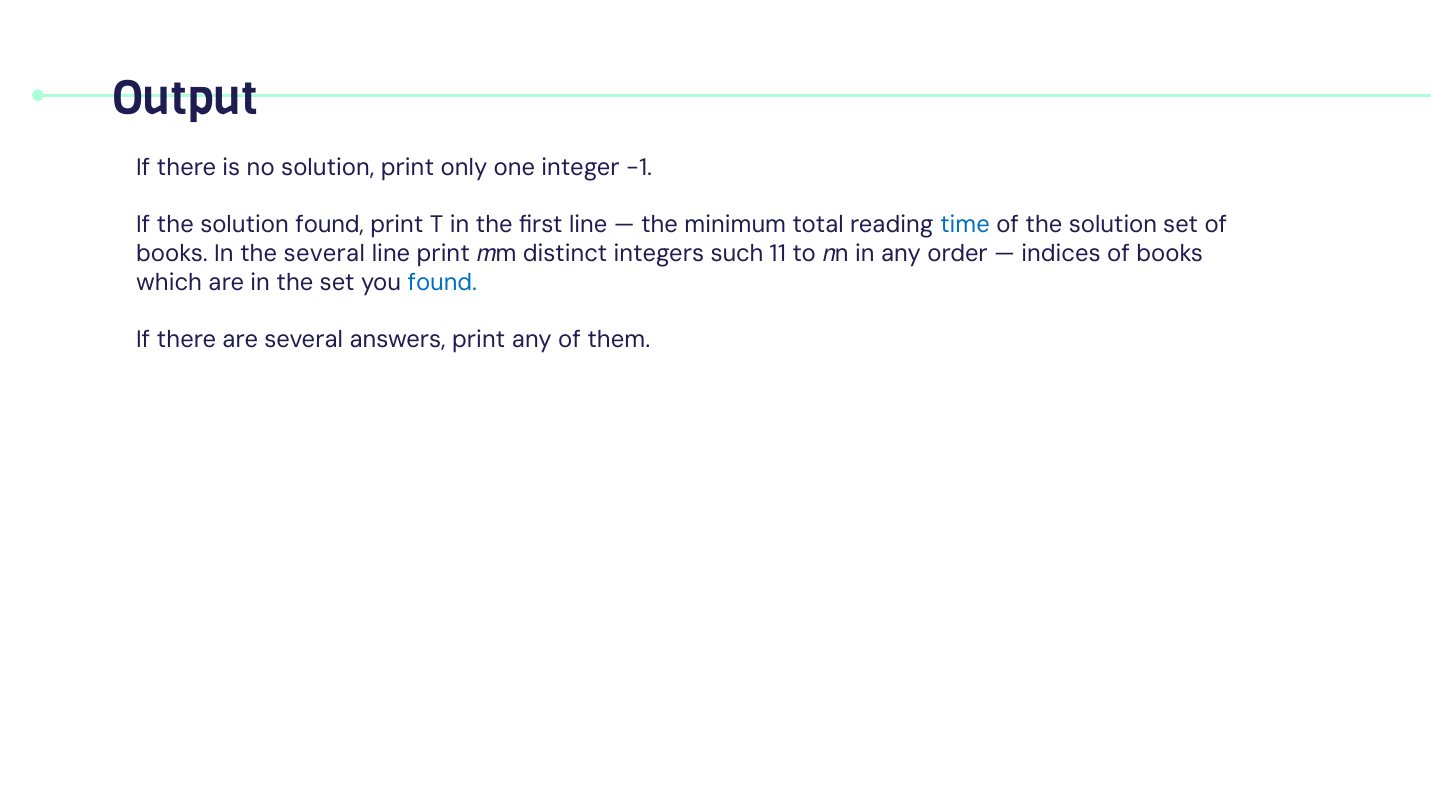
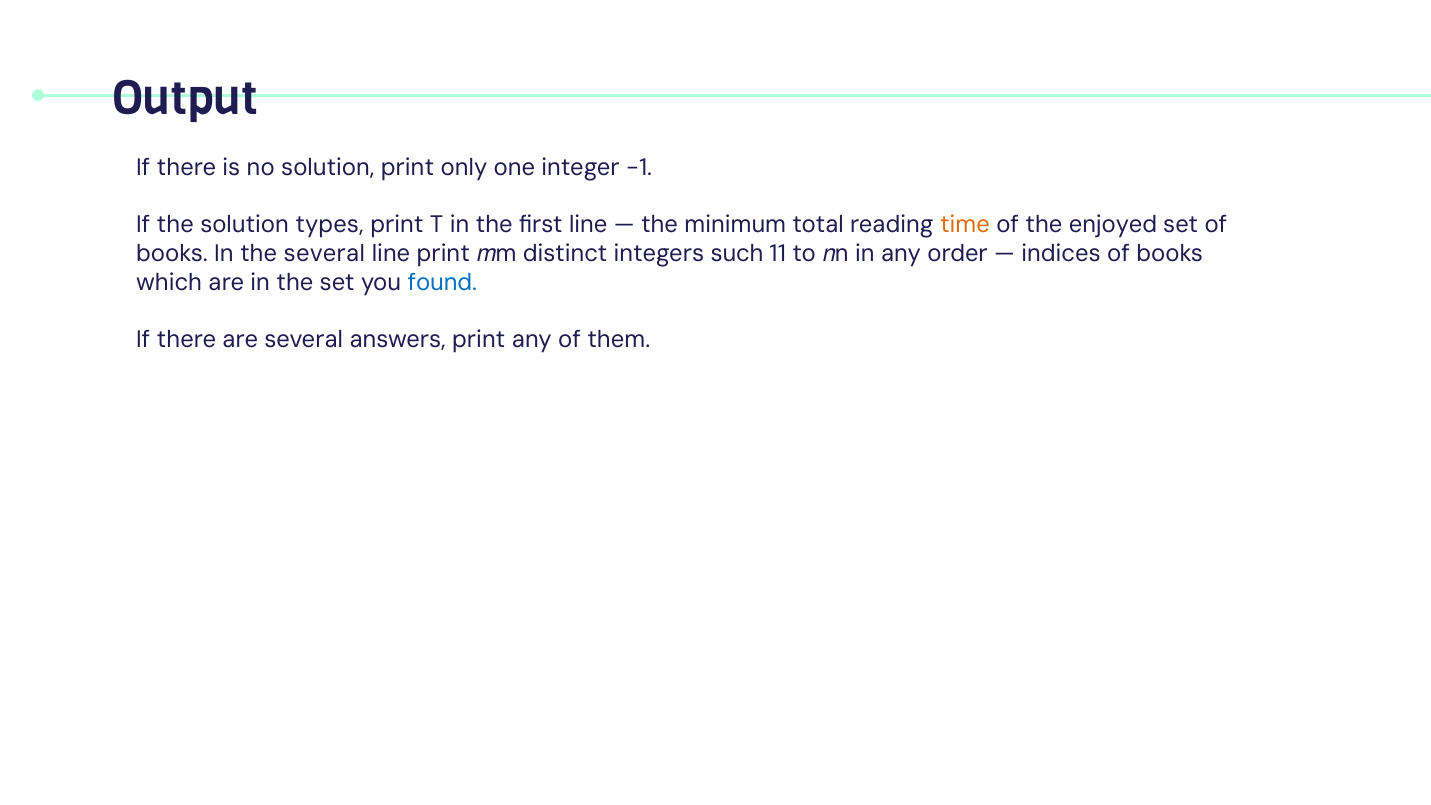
solution found: found -> types (330, 225)
time colour: blue -> orange (965, 225)
of the solution: solution -> enjoyed (1113, 225)
